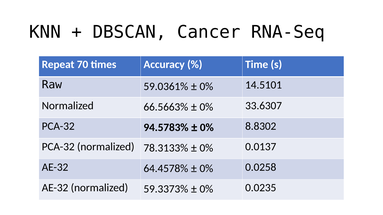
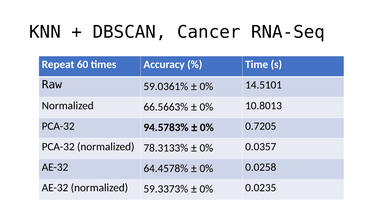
70: 70 -> 60 (83, 65)
33.6307: 33.6307 -> 10.8013 (264, 106)
8.8302: 8.8302 -> 0.7205 (261, 126)
0.0137: 0.0137 -> 0.0357 (261, 147)
